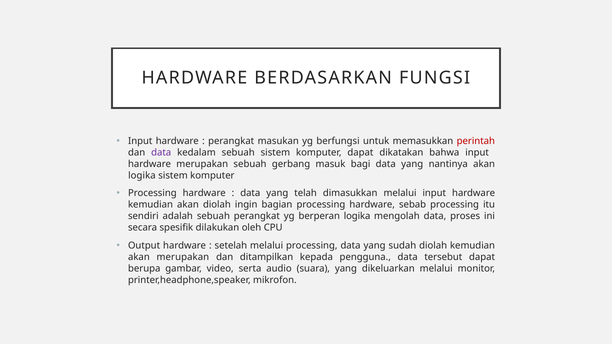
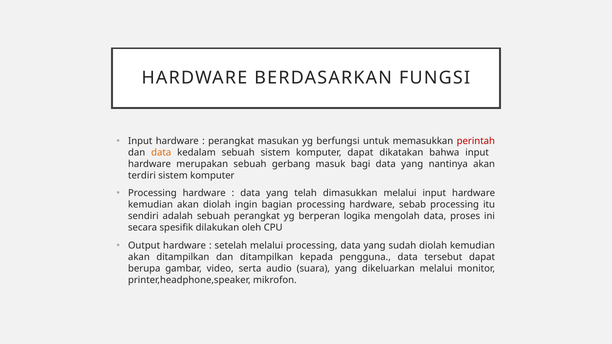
data colour: purple -> orange (161, 153)
logika: logika -> terdiri (142, 176)
akan merupakan: merupakan -> ditampilkan (183, 257)
